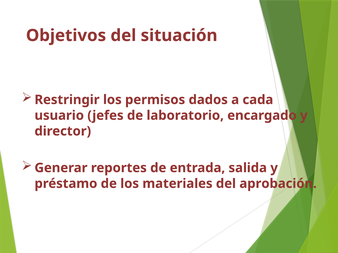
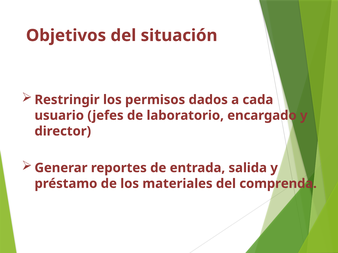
aprobación: aprobación -> comprenda (278, 184)
